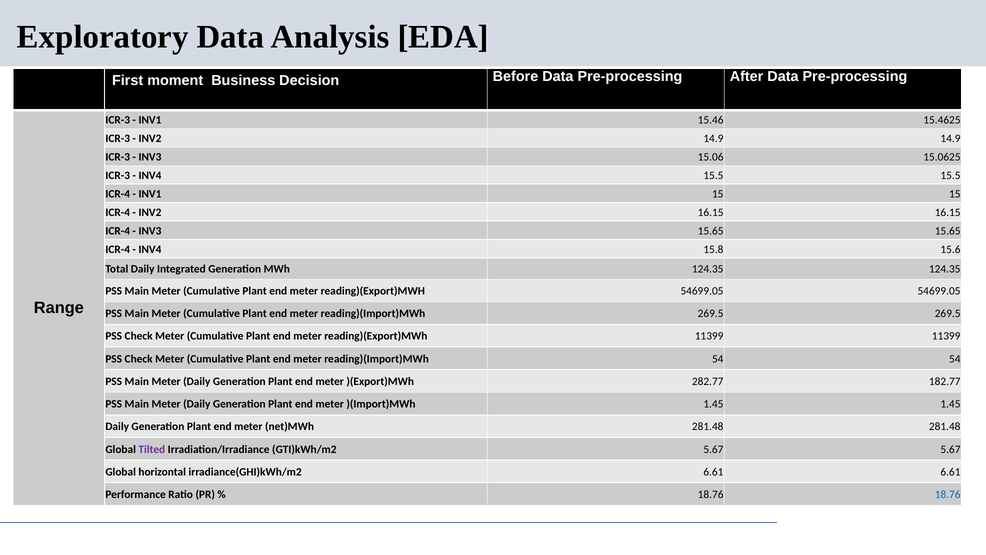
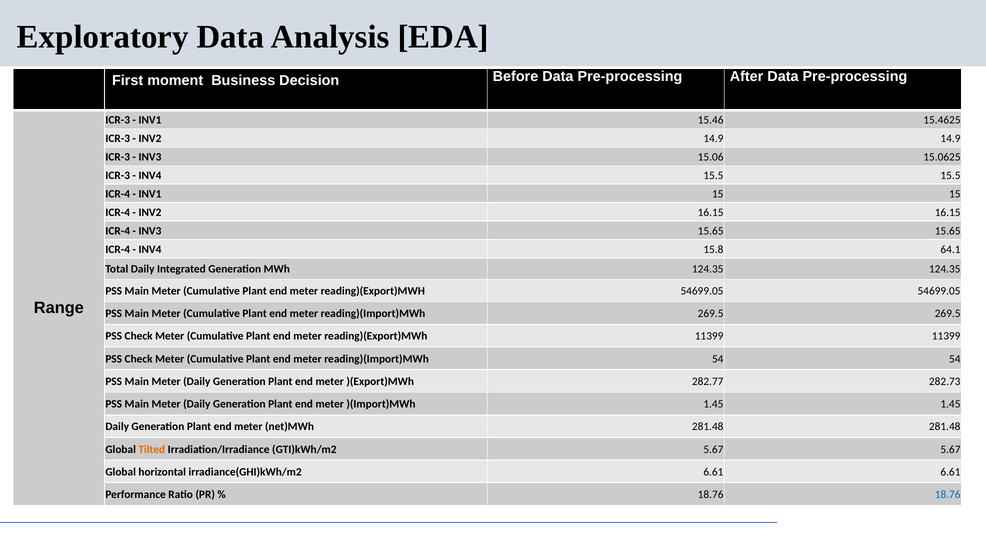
15.6: 15.6 -> 64.1 (950, 249)
182.77: 182.77 -> 282.73 (945, 381)
Tilted colour: purple -> orange (152, 449)
